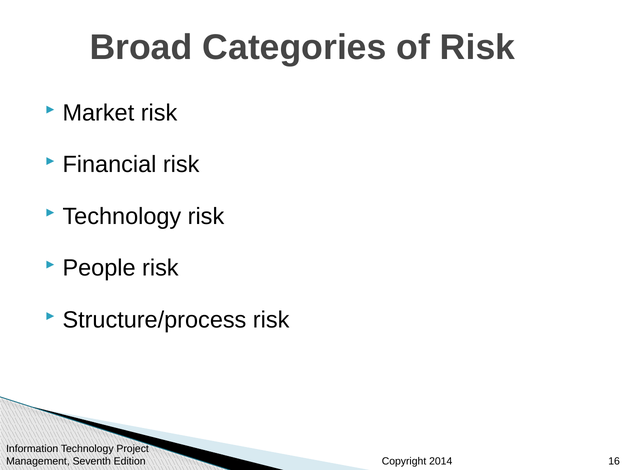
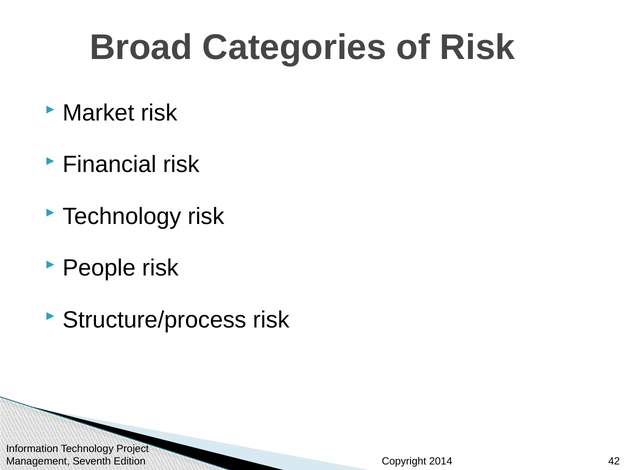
16: 16 -> 42 (614, 461)
